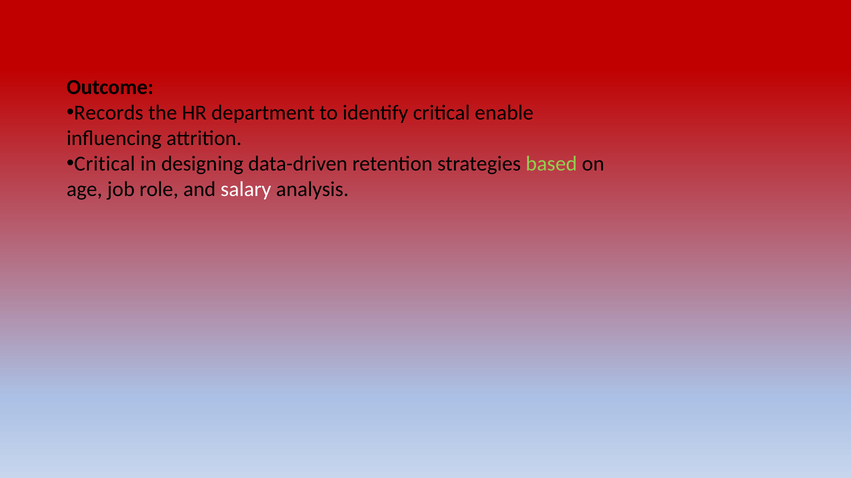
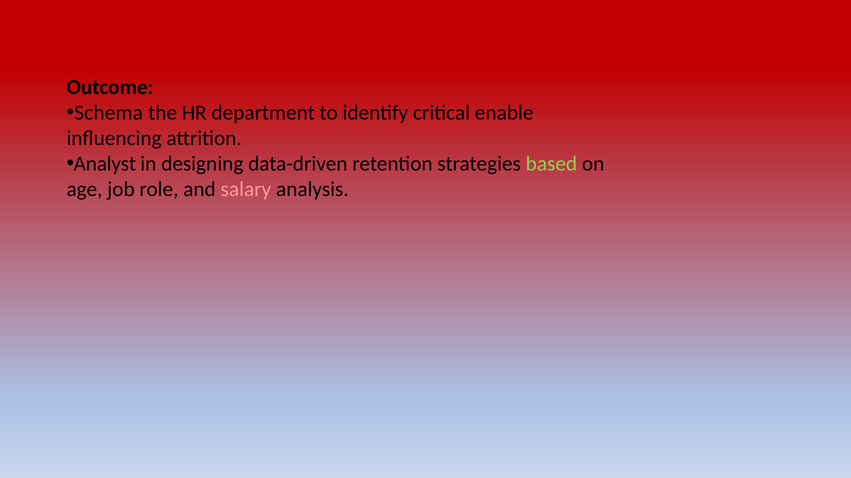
Records: Records -> Schema (109, 113)
Critical: Critical -> Analyst (105, 164)
salary colour: white -> pink (246, 190)
